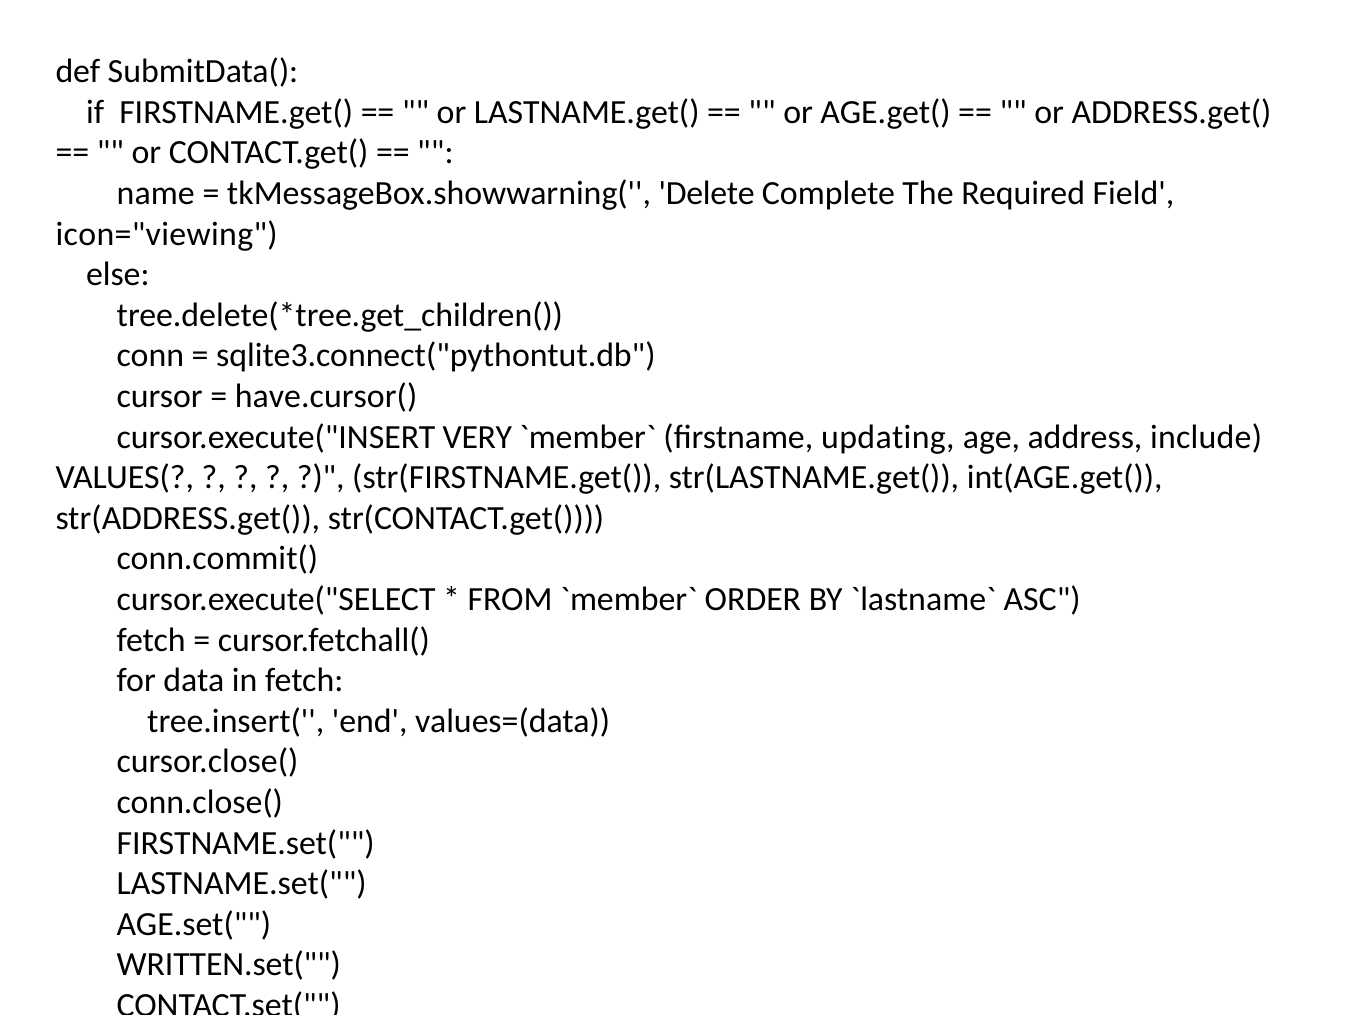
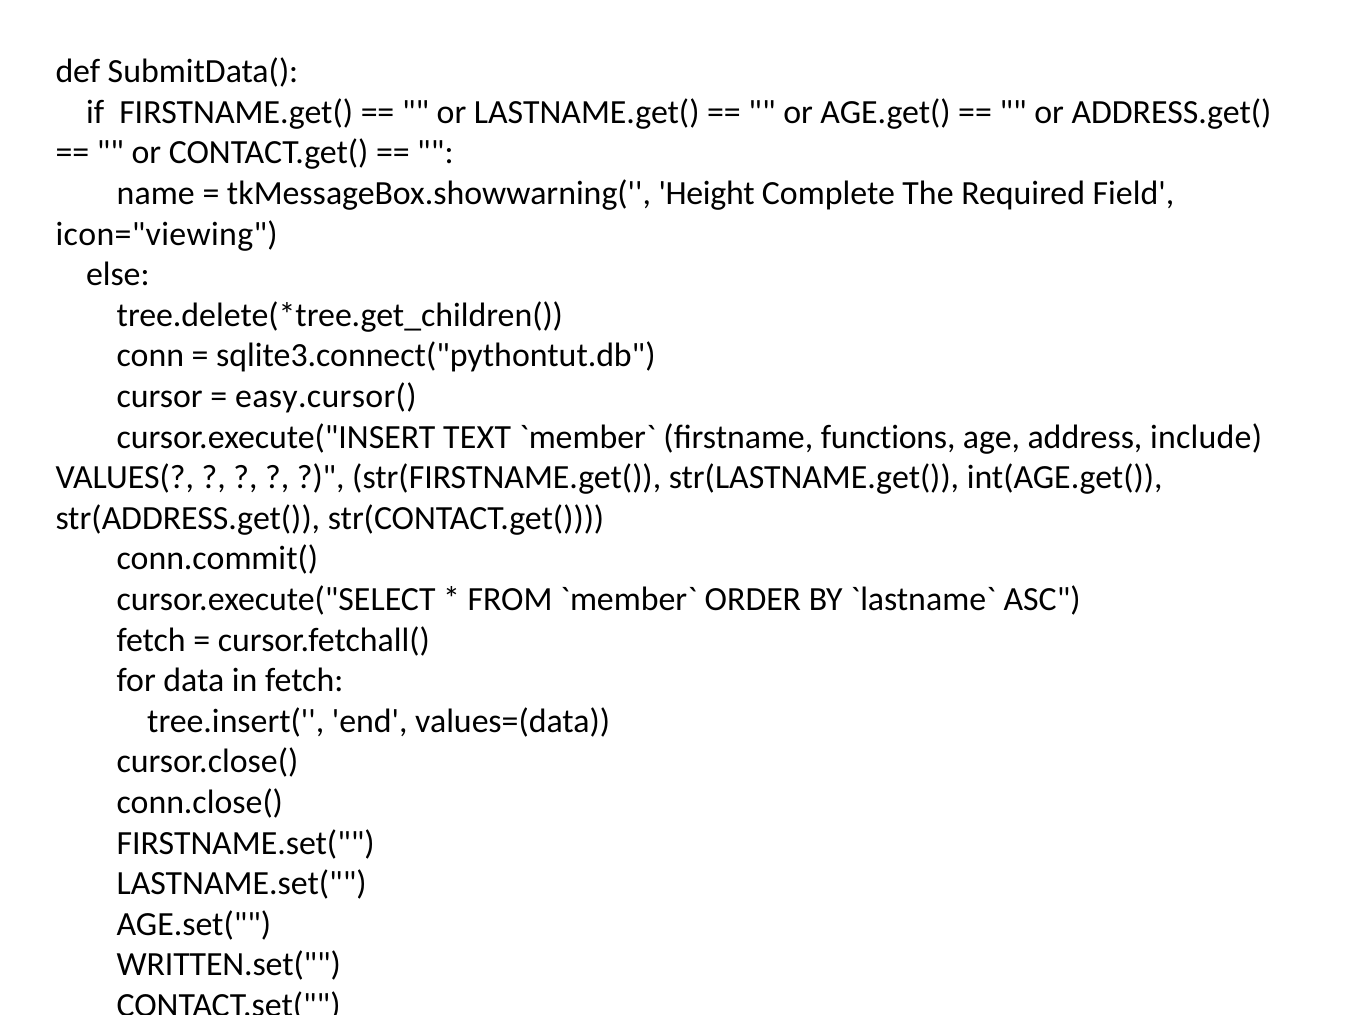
Delete: Delete -> Height (707, 193)
have.cursor(: have.cursor( -> easy.cursor( (326, 397)
VERY: VERY -> TEXT (477, 437)
updating: updating -> functions (888, 437)
